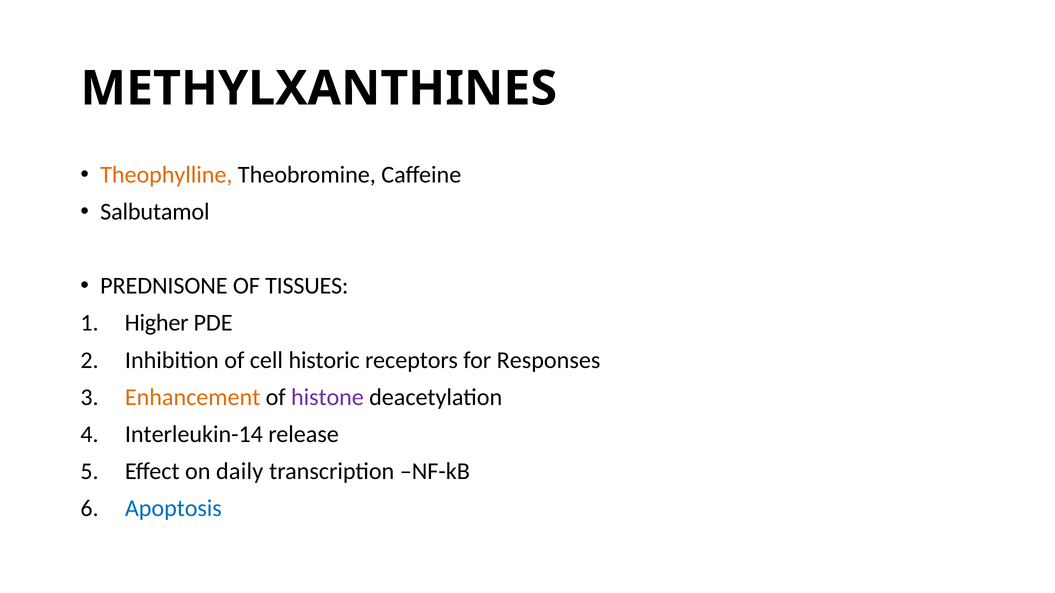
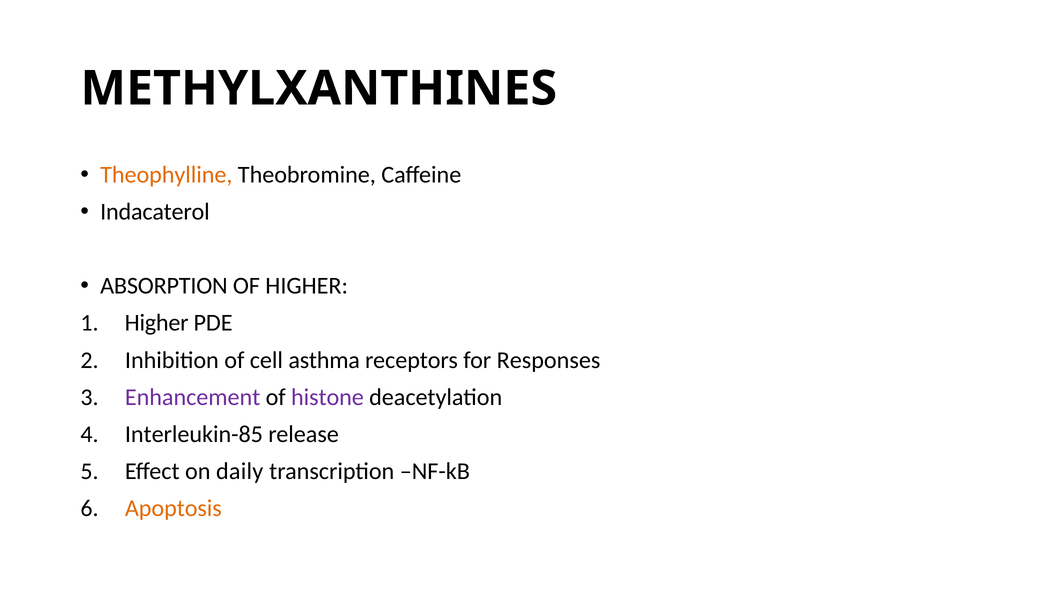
Salbutamol: Salbutamol -> Indacaterol (155, 212)
PREDNISONE: PREDNISONE -> ABSORPTION (164, 286)
OF TISSUES: TISSUES -> HIGHER (307, 286)
historic: historic -> asthma (324, 360)
Enhancement colour: orange -> purple (193, 397)
Interleukin-14: Interleukin-14 -> Interleukin-85 (194, 434)
Apoptosis colour: blue -> orange (173, 509)
